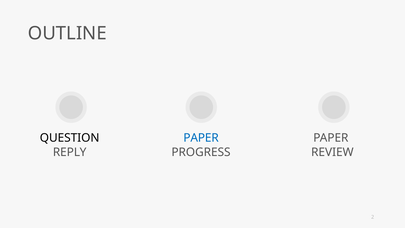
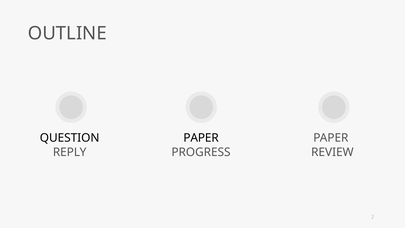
PAPER colour: blue -> black (201, 138)
